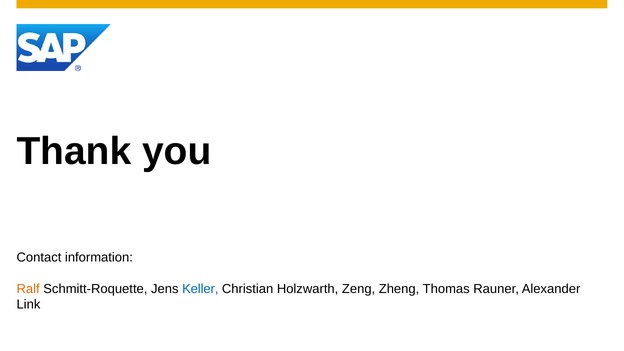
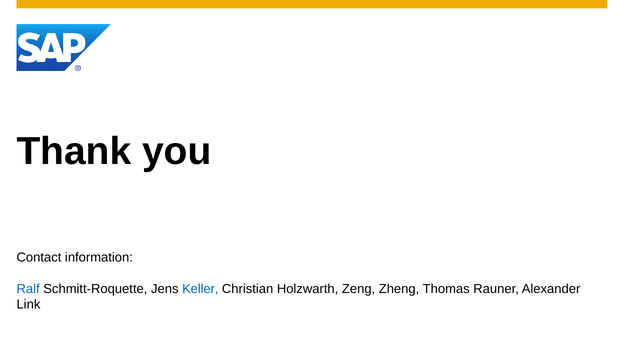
Ralf colour: orange -> blue (28, 289)
